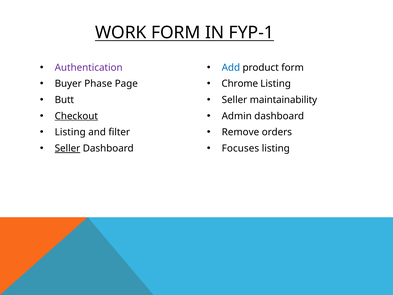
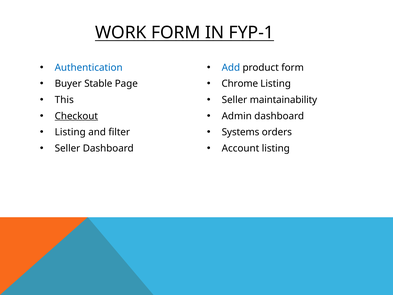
Authentication colour: purple -> blue (89, 67)
Phase: Phase -> Stable (98, 84)
Butt: Butt -> This (64, 100)
Remove: Remove -> Systems (241, 132)
Seller underline: present -> none (67, 148)
Focuses: Focuses -> Account (240, 148)
